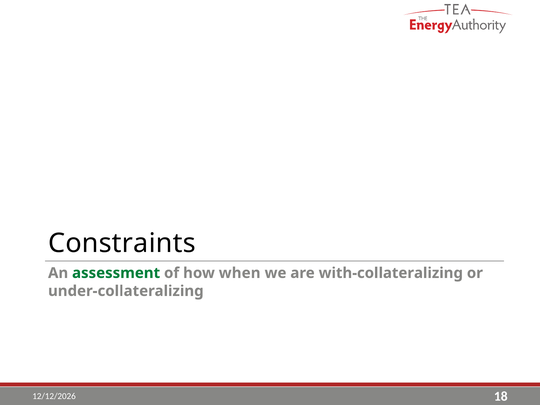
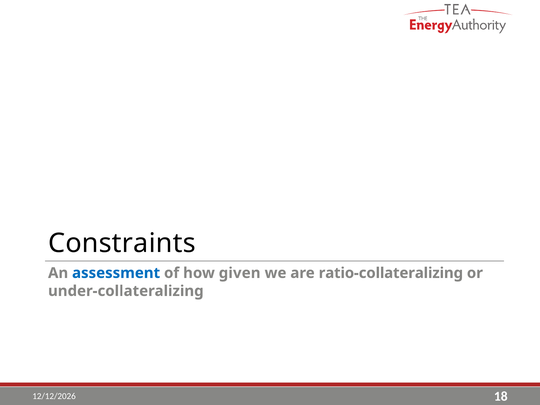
assessment colour: green -> blue (116, 273)
when: when -> given (240, 273)
with-collateralizing: with-collateralizing -> ratio-collateralizing (391, 273)
